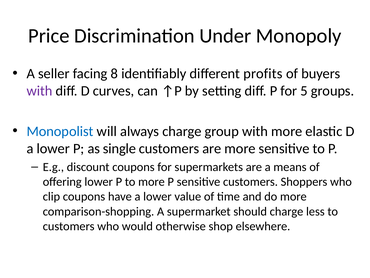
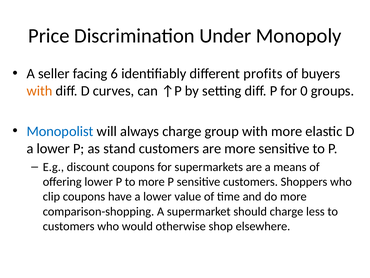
8: 8 -> 6 (114, 73)
with colour: purple -> orange (40, 91)
5: 5 -> 0 (304, 91)
single: single -> stand (119, 148)
